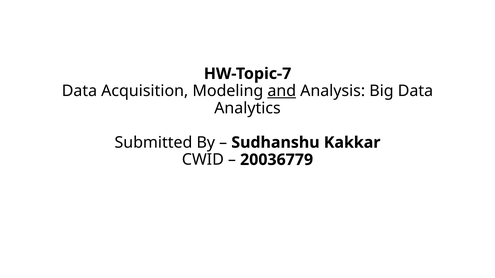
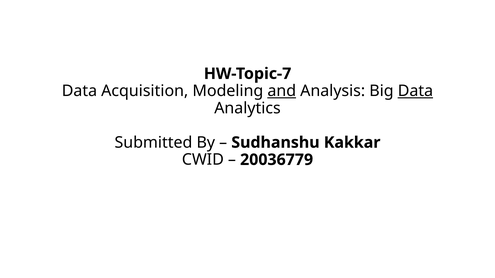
Data underline: none -> present (415, 91)
